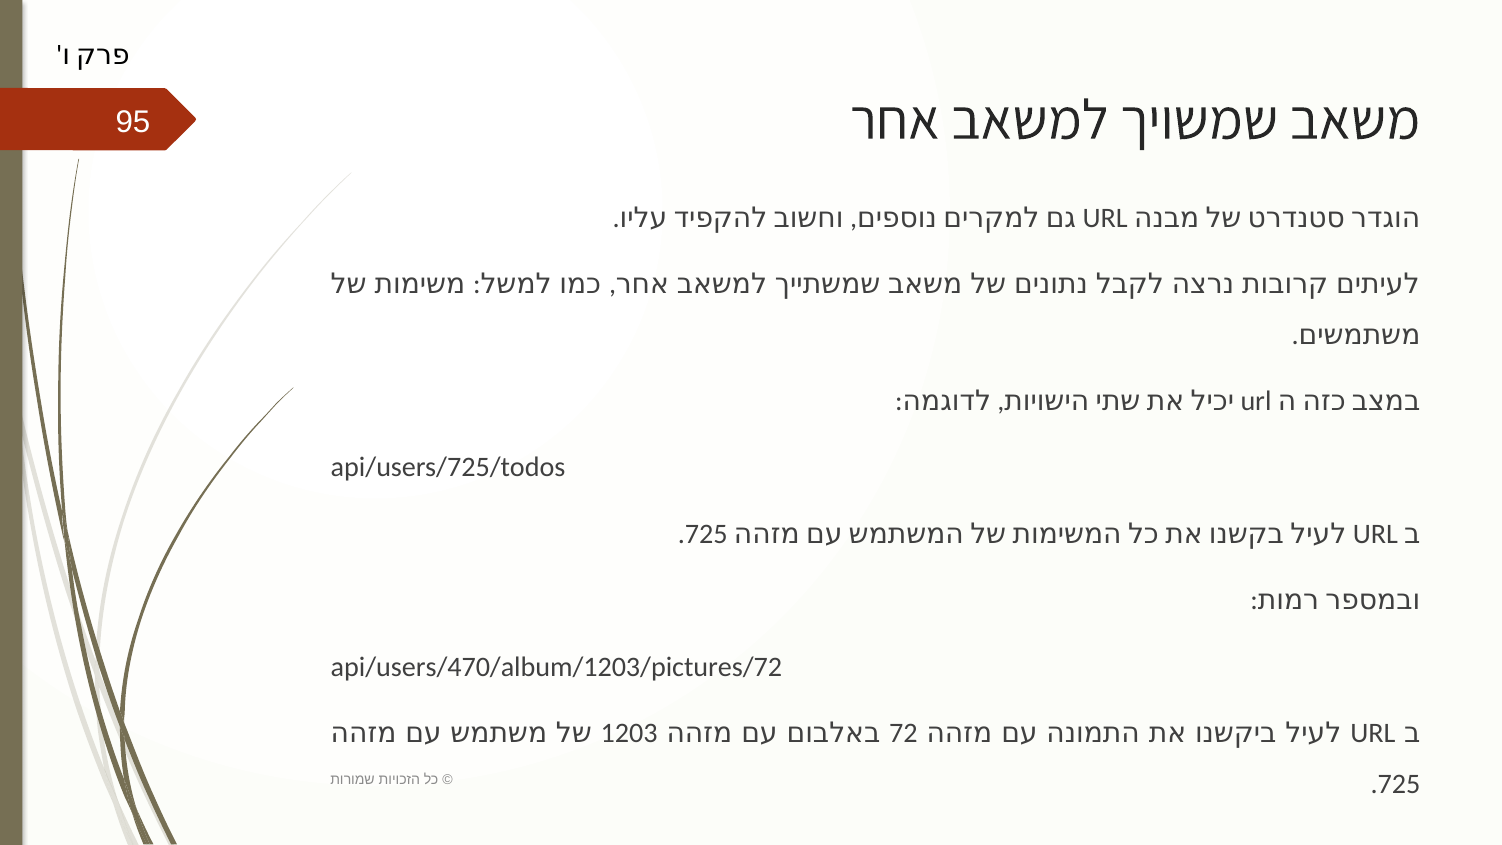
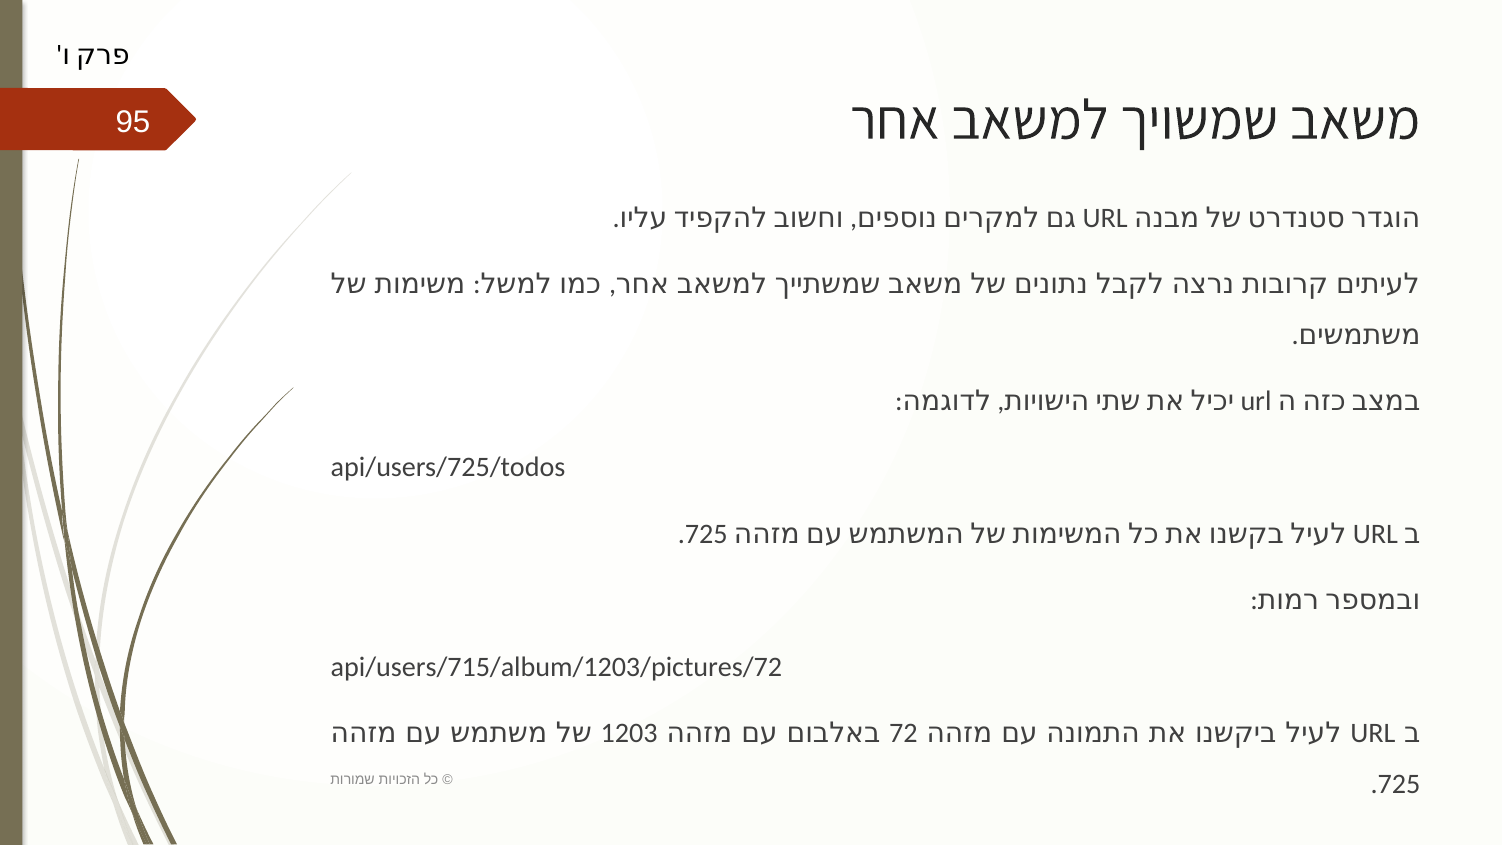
api/users/470/album/1203/pictures/72: api/users/470/album/1203/pictures/72 -> api/users/715/album/1203/pictures/72 (556, 667)
